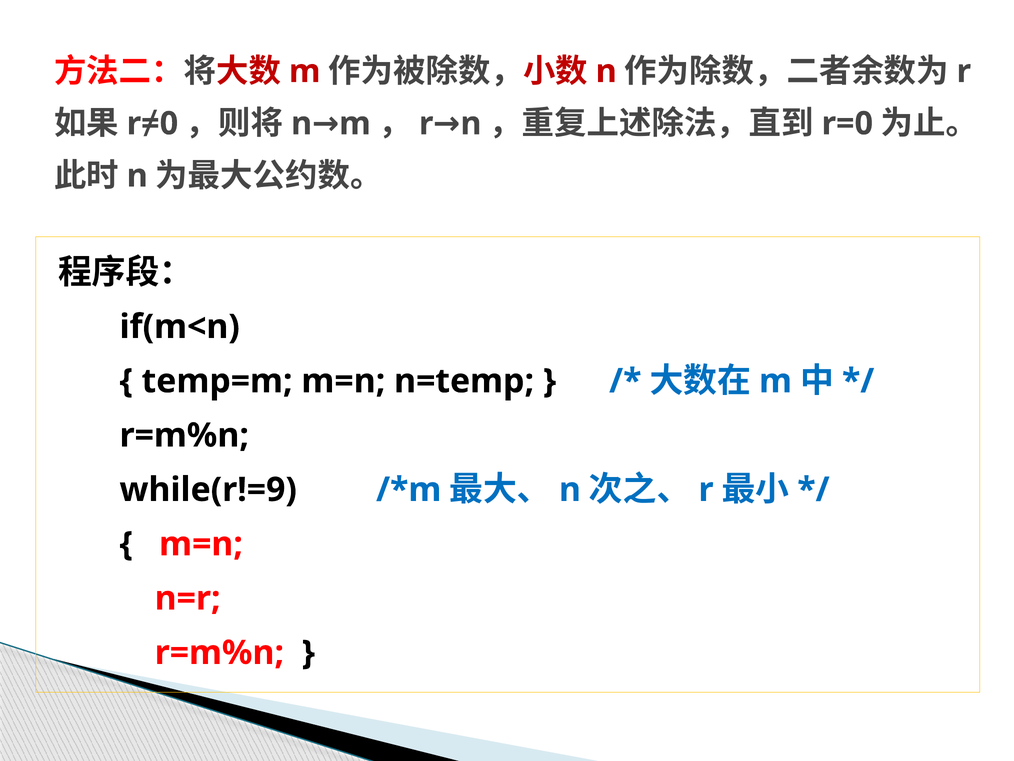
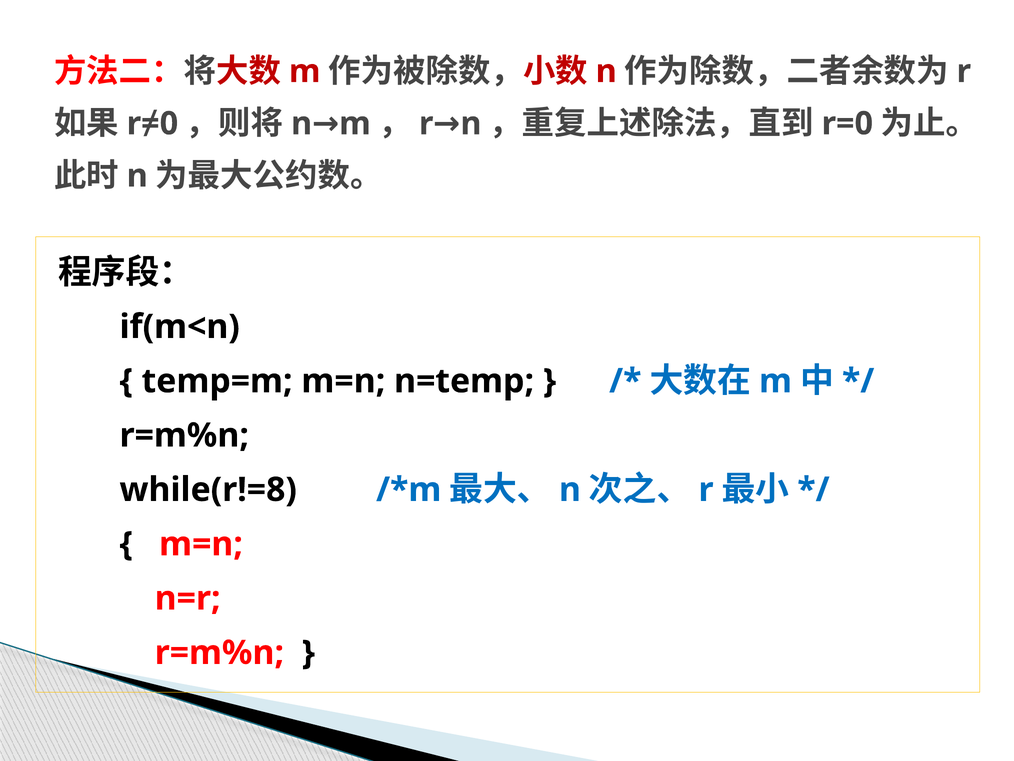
while(r!=9: while(r!=9 -> while(r!=8 (208, 489)
